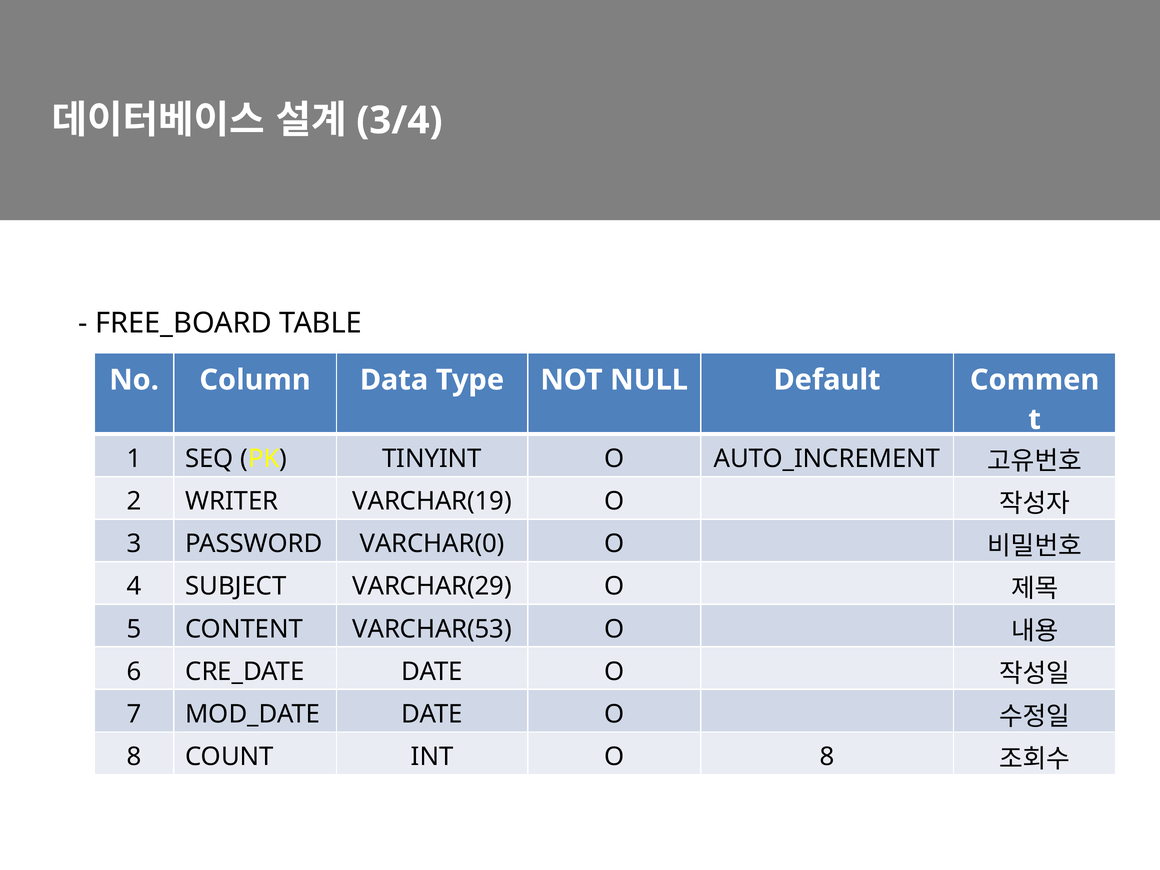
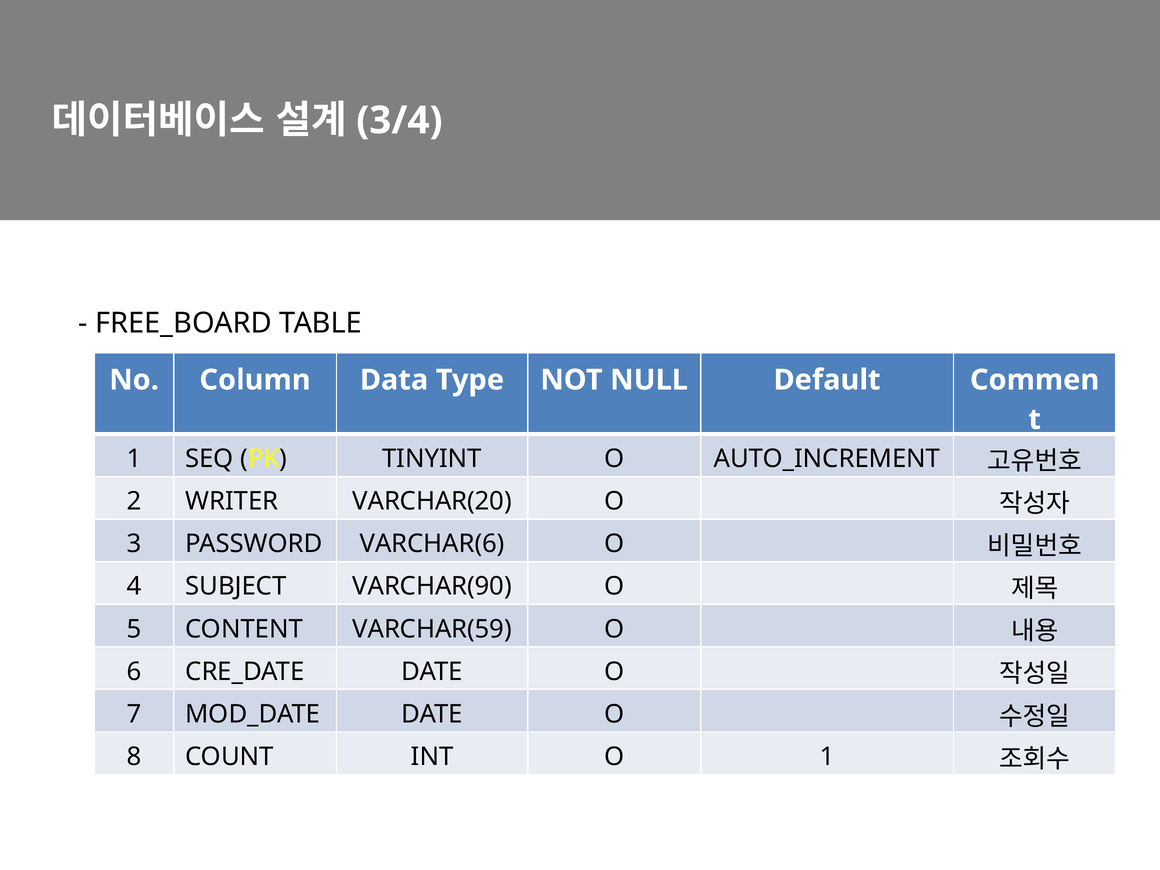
VARCHAR(19: VARCHAR(19 -> VARCHAR(20 (432, 501)
VARCHAR(0: VARCHAR(0 -> VARCHAR(6 (432, 544)
VARCHAR(29: VARCHAR(29 -> VARCHAR(90 (432, 586)
VARCHAR(53: VARCHAR(53 -> VARCHAR(59 (432, 629)
O 8: 8 -> 1 (827, 757)
